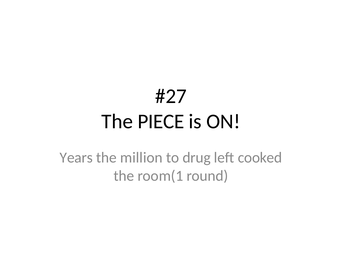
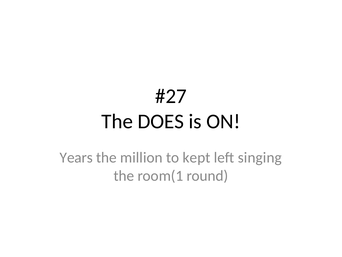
PIECE: PIECE -> DOES (161, 121)
drug: drug -> kept (197, 157)
cooked: cooked -> singing (260, 157)
